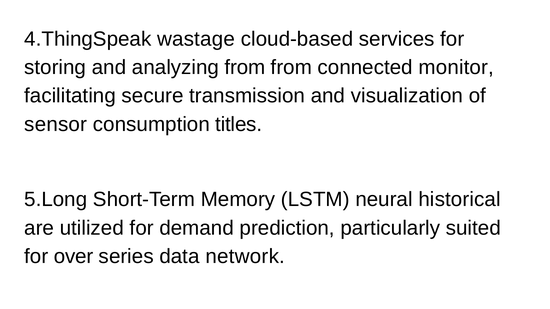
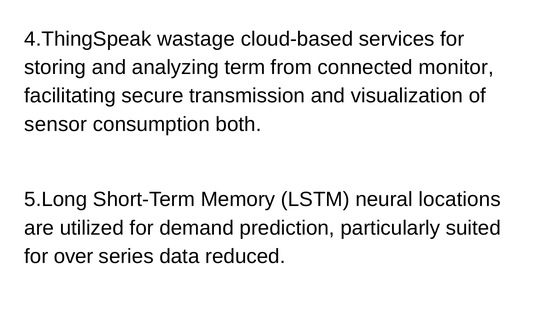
analyzing from: from -> term (245, 67)
titles: titles -> both (239, 124)
historical: historical -> locations (460, 200)
network: network -> reduced (245, 257)
